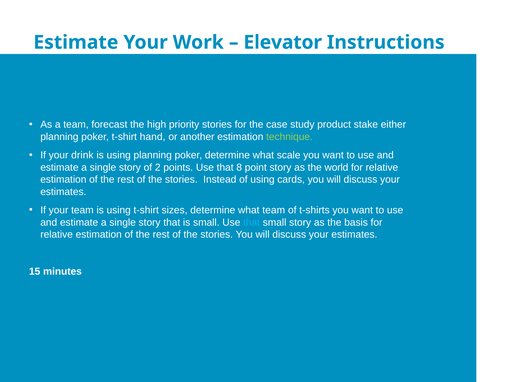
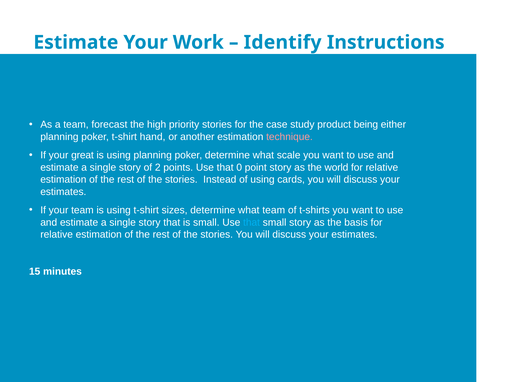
Elevator: Elevator -> Identify (283, 42)
stake: stake -> being (366, 125)
technique colour: light green -> pink (289, 137)
drink: drink -> great (82, 155)
8: 8 -> 0 (239, 167)
